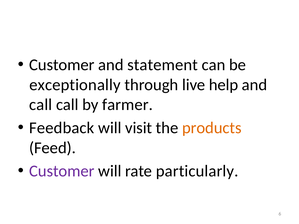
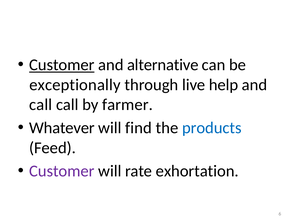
Customer underline: none -> present (62, 65)
statement: statement -> alternative (163, 65)
Feedback: Feedback -> Whatever (62, 128)
visit: visit -> find (139, 128)
products colour: orange -> blue (212, 128)
particularly: particularly -> exhortation (197, 171)
